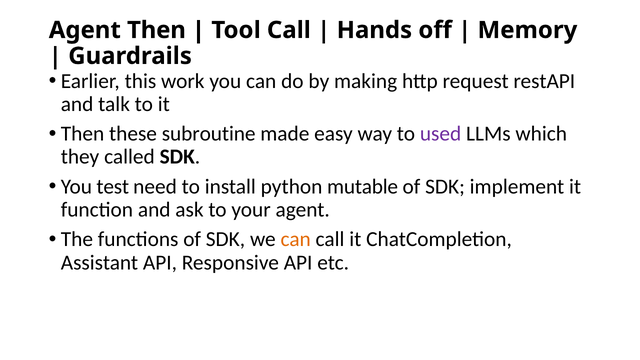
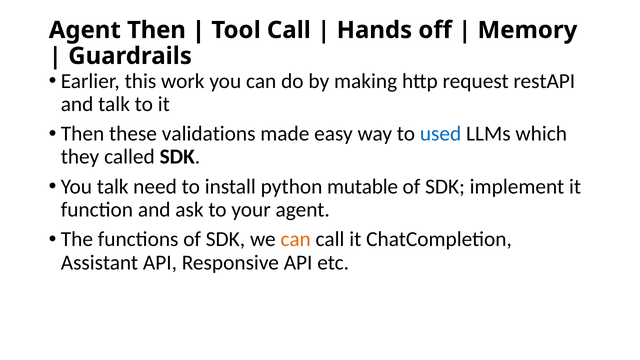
subroutine: subroutine -> validations (209, 134)
used colour: purple -> blue (441, 134)
You test: test -> talk (113, 187)
